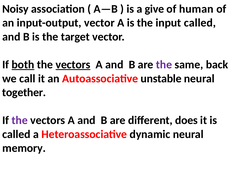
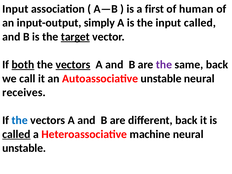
Noisy: Noisy -> Input (15, 9)
give: give -> first (154, 9)
input-output vector: vector -> simply (99, 23)
target underline: none -> present (75, 37)
together: together -> receives (24, 92)
the colour: purple -> blue (20, 120)
different does: does -> back (186, 120)
called underline: none -> present (16, 134)
dynamic: dynamic -> machine (150, 134)
memory: memory -> unstable (24, 148)
